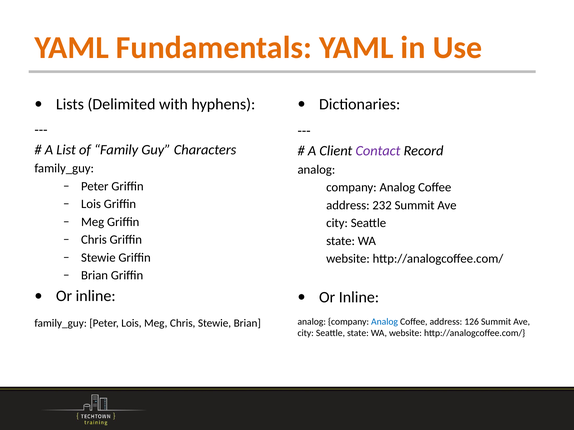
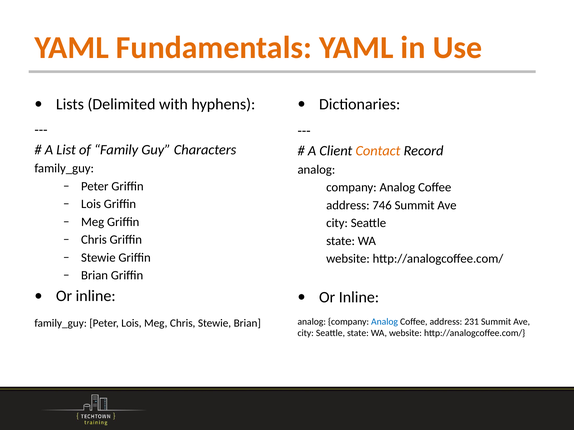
Contact colour: purple -> orange (378, 151)
232: 232 -> 746 (382, 205)
126: 126 -> 231 (472, 322)
